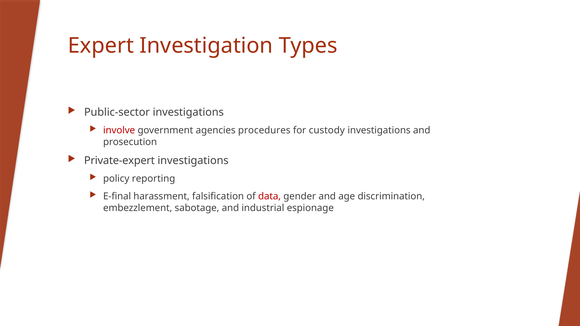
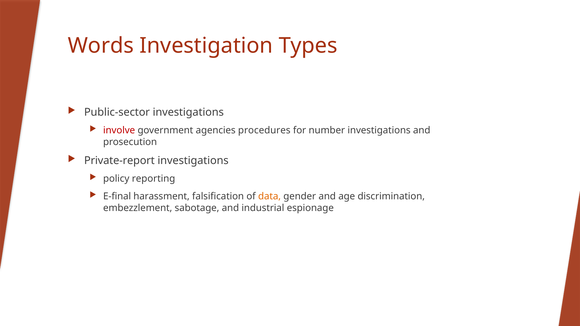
Expert: Expert -> Words (101, 46)
custody: custody -> number (327, 131)
Private-expert: Private-expert -> Private-report (119, 161)
data colour: red -> orange (270, 196)
